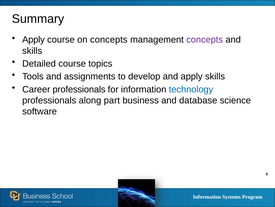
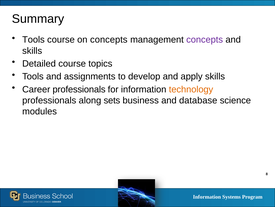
Apply: Apply -> Tools (33, 40)
technology colour: blue -> orange (191, 89)
part: part -> sets (112, 100)
software: software -> modules (40, 111)
